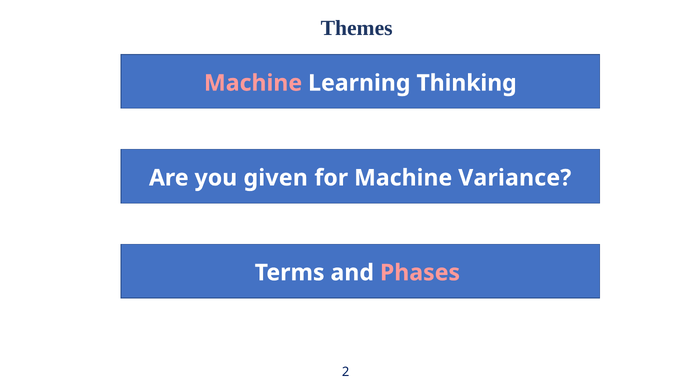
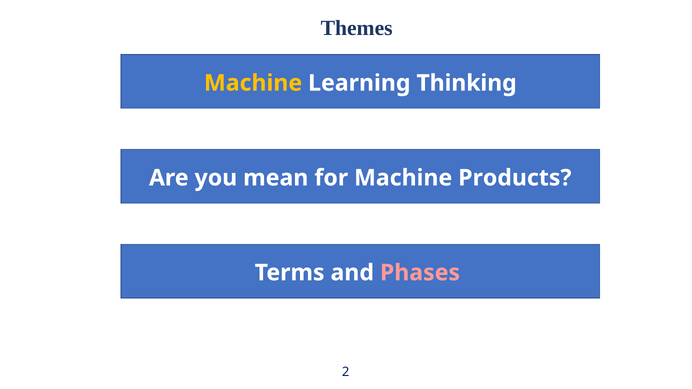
Machine colour: pink -> yellow (253, 83)
given: given -> mean (276, 178)
Variance: Variance -> Products (515, 178)
